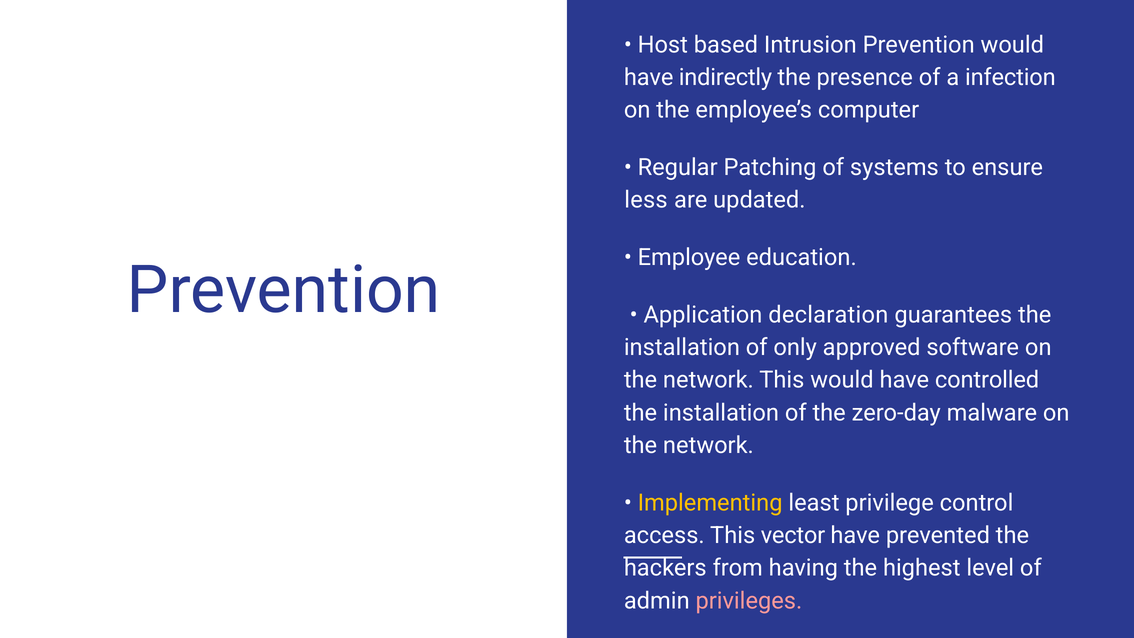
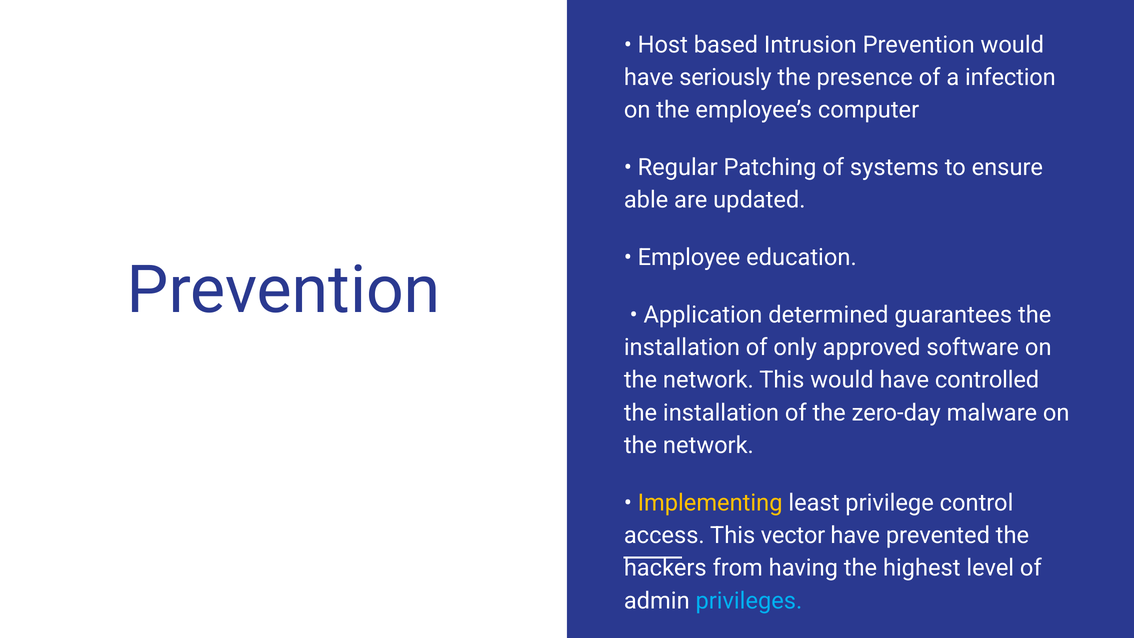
indirectly: indirectly -> seriously (725, 77)
less: less -> able (646, 200)
declaration: declaration -> determined (828, 315)
privileges colour: pink -> light blue (749, 601)
